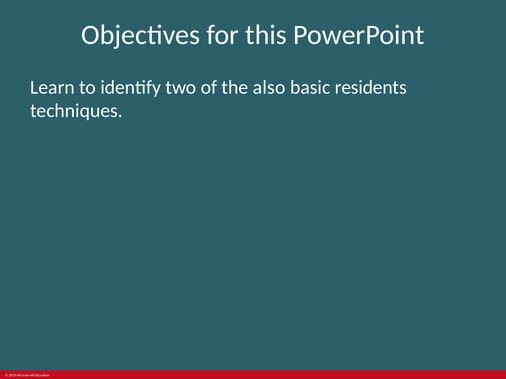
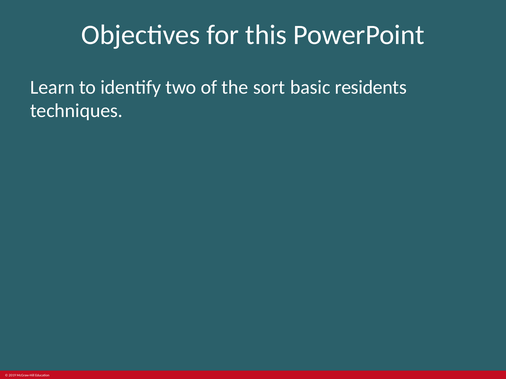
also: also -> sort (269, 87)
